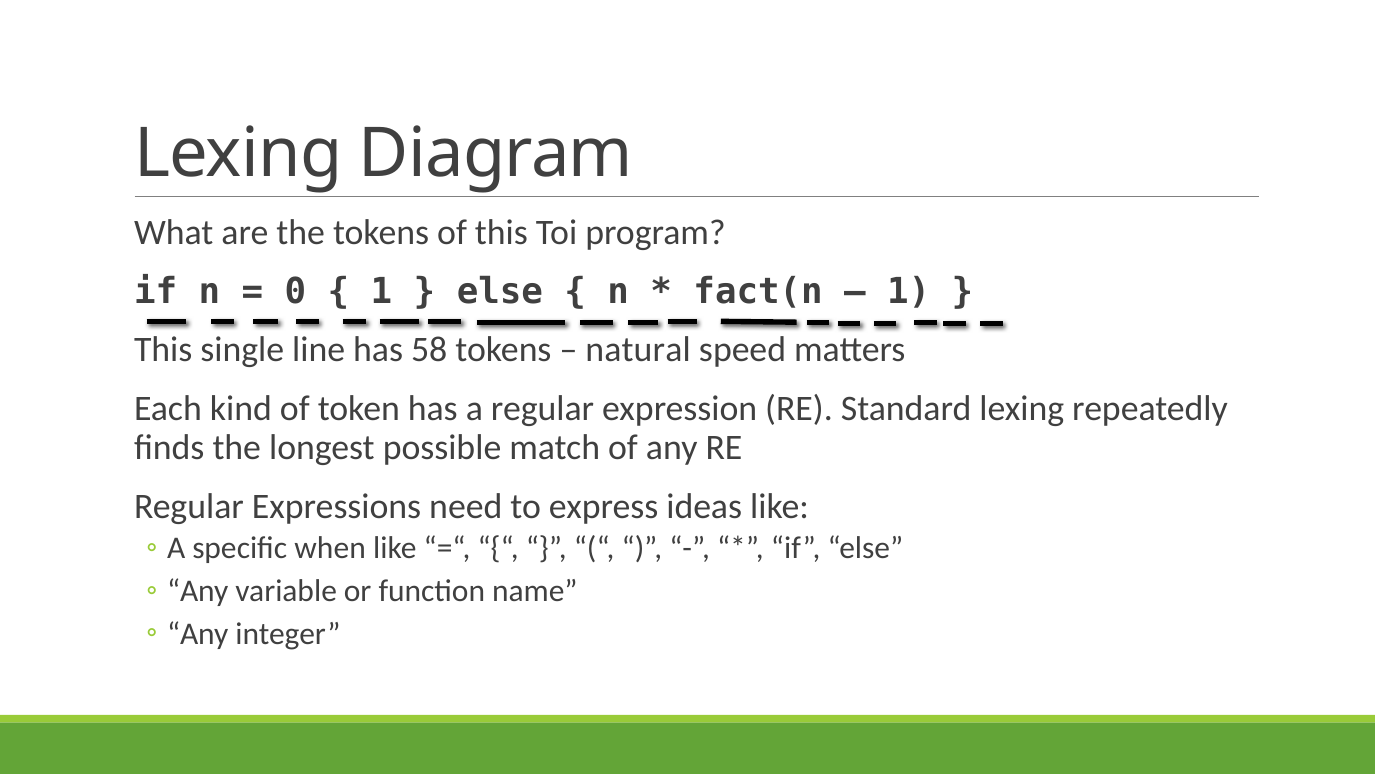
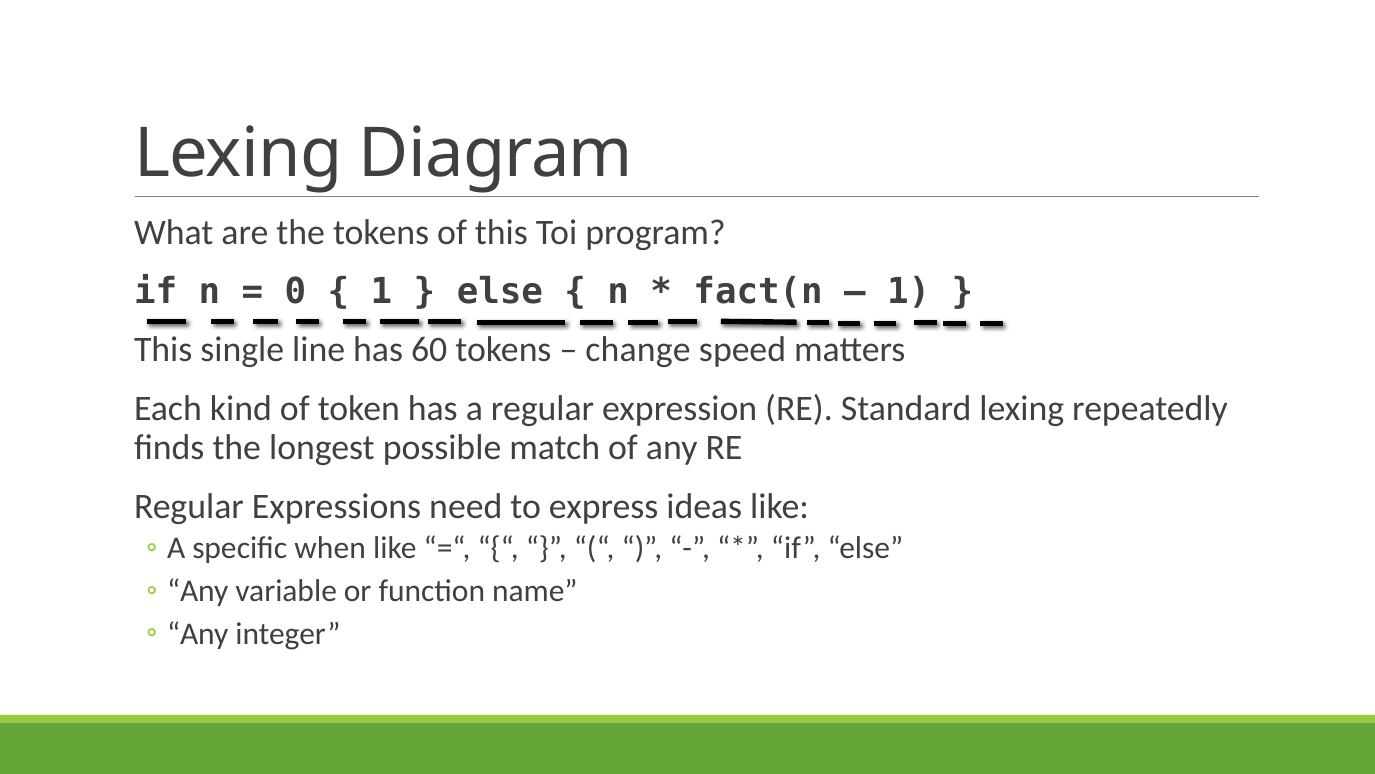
58: 58 -> 60 (429, 350)
natural: natural -> change (638, 350)
